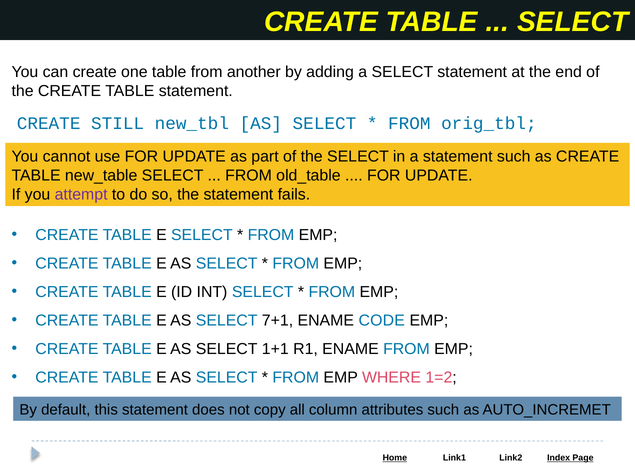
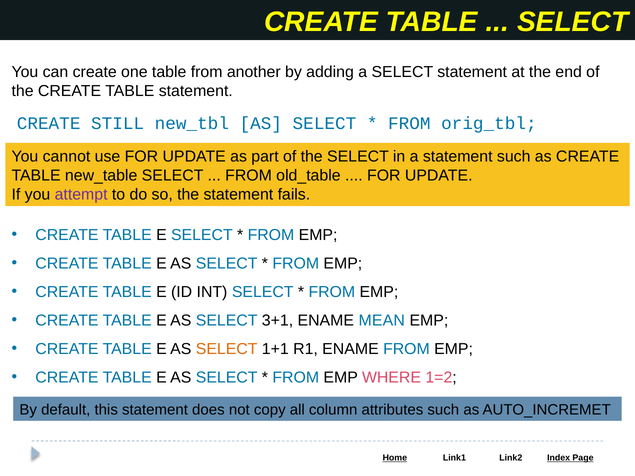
7+1: 7+1 -> 3+1 (278, 321)
CODE: CODE -> MEAN (382, 321)
SELECT colour: black -> orange (227, 349)
